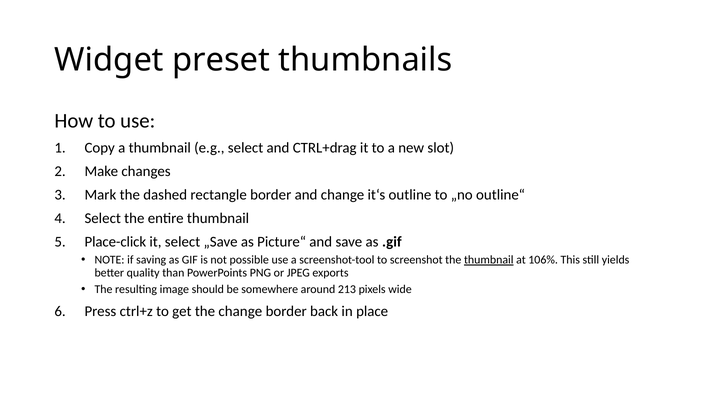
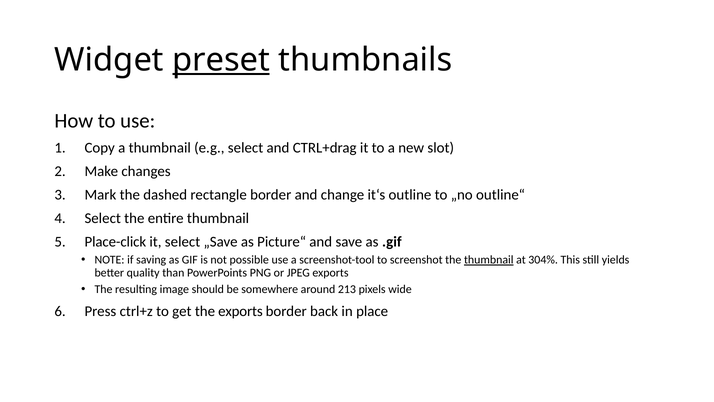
preset underline: none -> present (221, 60)
106%: 106% -> 304% (543, 260)
the change: change -> exports (240, 311)
